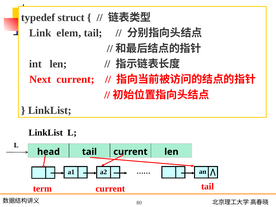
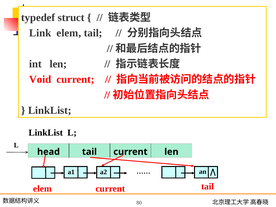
Next: Next -> Void (40, 79)
term: term -> elem (42, 189)
